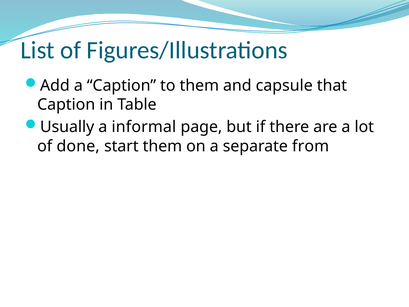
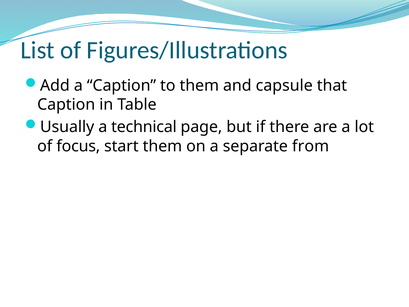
informal: informal -> technical (144, 127)
done: done -> focus (78, 146)
